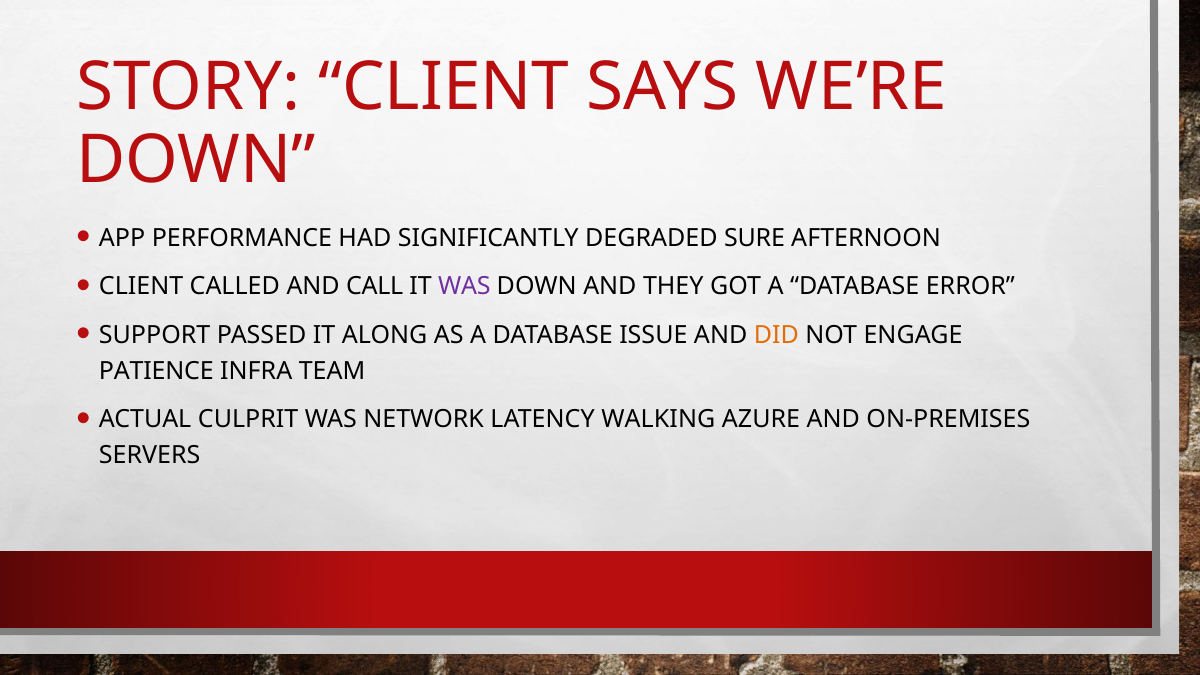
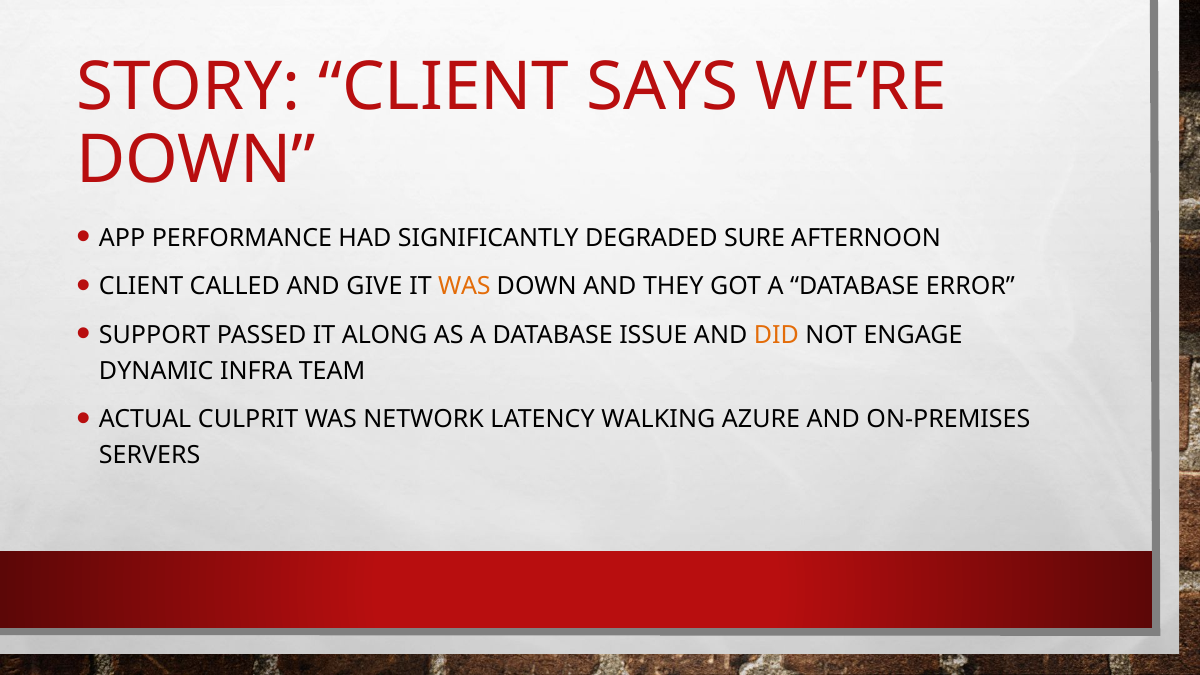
CALL: CALL -> GIVE (374, 286)
WAS colour: purple -> orange (464, 286)
PATIENCE: PATIENCE -> DYNAMIC (156, 371)
